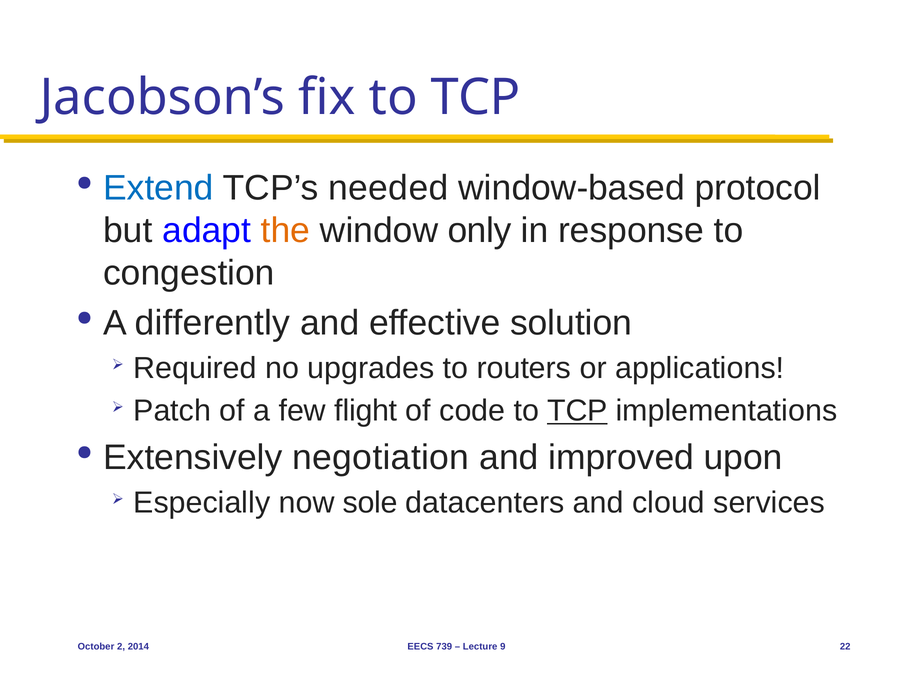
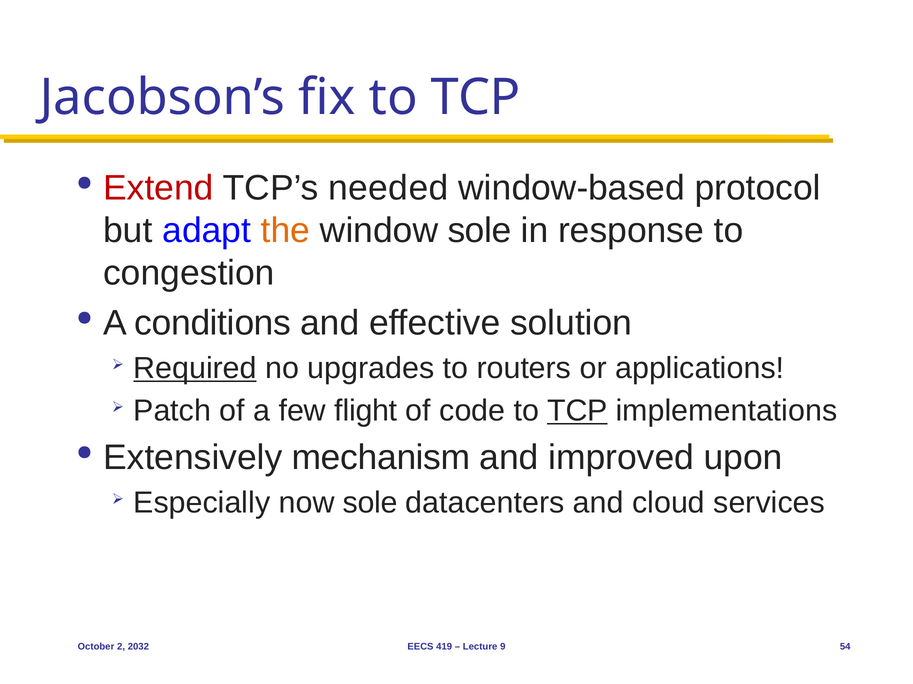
Extend colour: blue -> red (158, 188)
window only: only -> sole (480, 231)
differently: differently -> conditions (213, 323)
Required underline: none -> present (195, 368)
negotiation: negotiation -> mechanism (381, 458)
2014: 2014 -> 2032 (138, 647)
739: 739 -> 419 (444, 647)
22: 22 -> 54 (845, 647)
